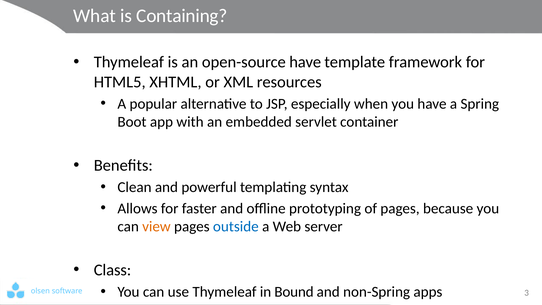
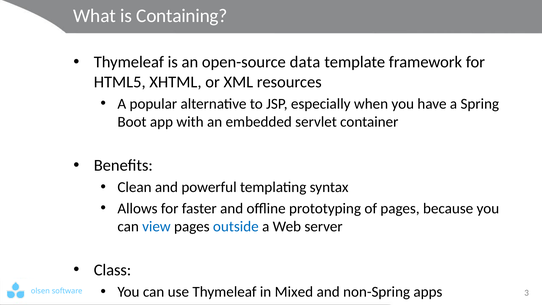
open-source have: have -> data (305, 62)
view colour: orange -> blue (156, 226)
Bound: Bound -> Mixed (294, 292)
